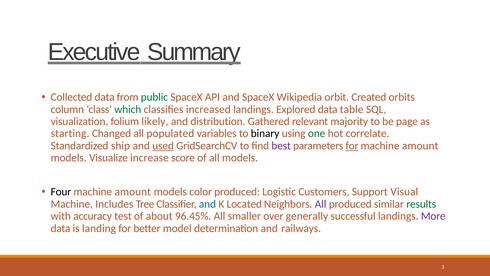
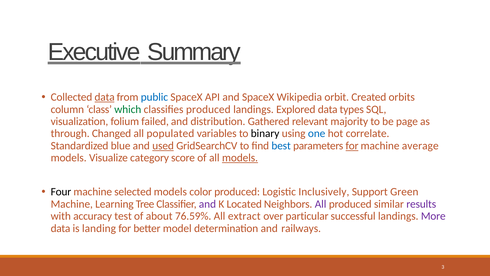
data underline: none -> present (105, 97)
public colour: green -> blue (154, 97)
classifies increased: increased -> produced (208, 109)
table: table -> types (352, 109)
likely: likely -> failed (155, 121)
starting: starting -> through (70, 133)
one colour: green -> blue (317, 133)
ship: ship -> blue (121, 146)
best colour: purple -> blue (281, 146)
amount: amount -> average (420, 146)
increase: increase -> category (150, 158)
models underline: none -> present (240, 158)
amount: amount -> selected (133, 192)
Customers: Customers -> Inclusively (324, 192)
Visual: Visual -> Green (404, 192)
Includes: Includes -> Learning (114, 204)
and colour: blue -> purple (207, 204)
results colour: green -> purple (421, 204)
96.45%: 96.45% -> 76.59% (193, 216)
smaller: smaller -> extract (244, 216)
generally: generally -> particular (307, 216)
